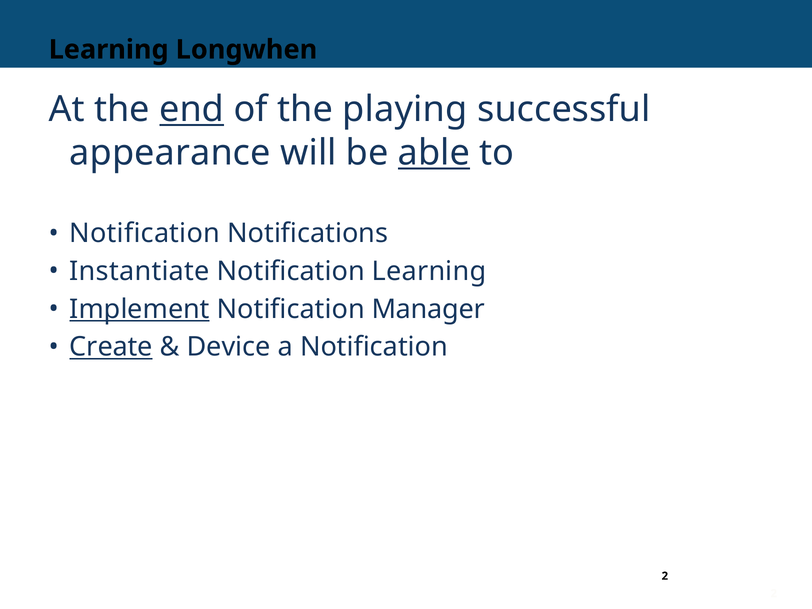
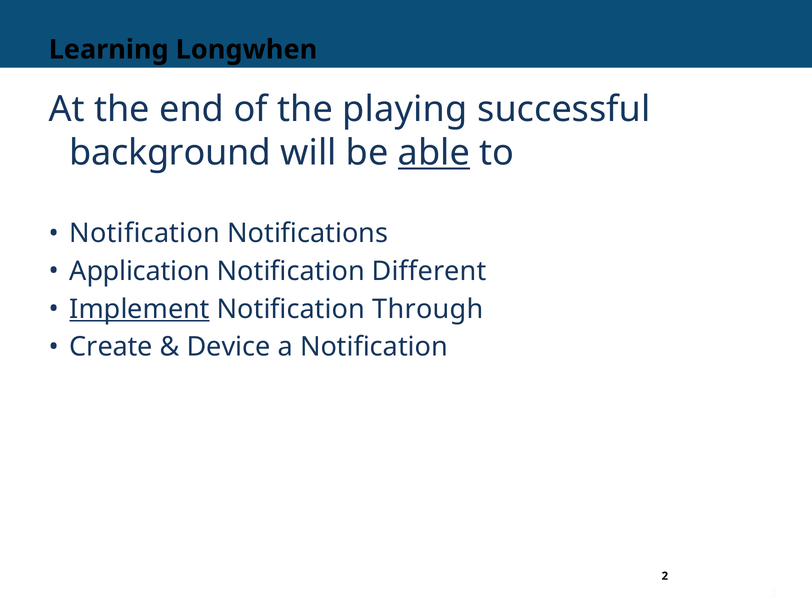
end underline: present -> none (192, 109)
appearance: appearance -> background (170, 153)
Instantiate: Instantiate -> Application (140, 271)
Notification Learning: Learning -> Different (429, 271)
Manager: Manager -> Through (428, 309)
Create underline: present -> none (111, 347)
